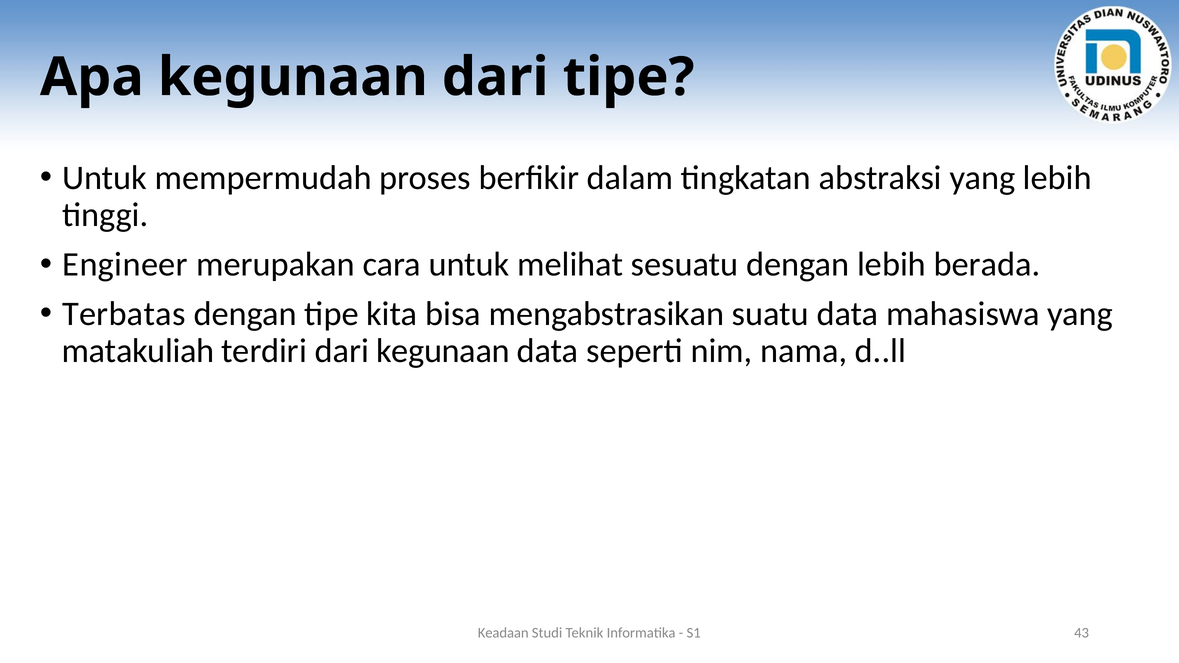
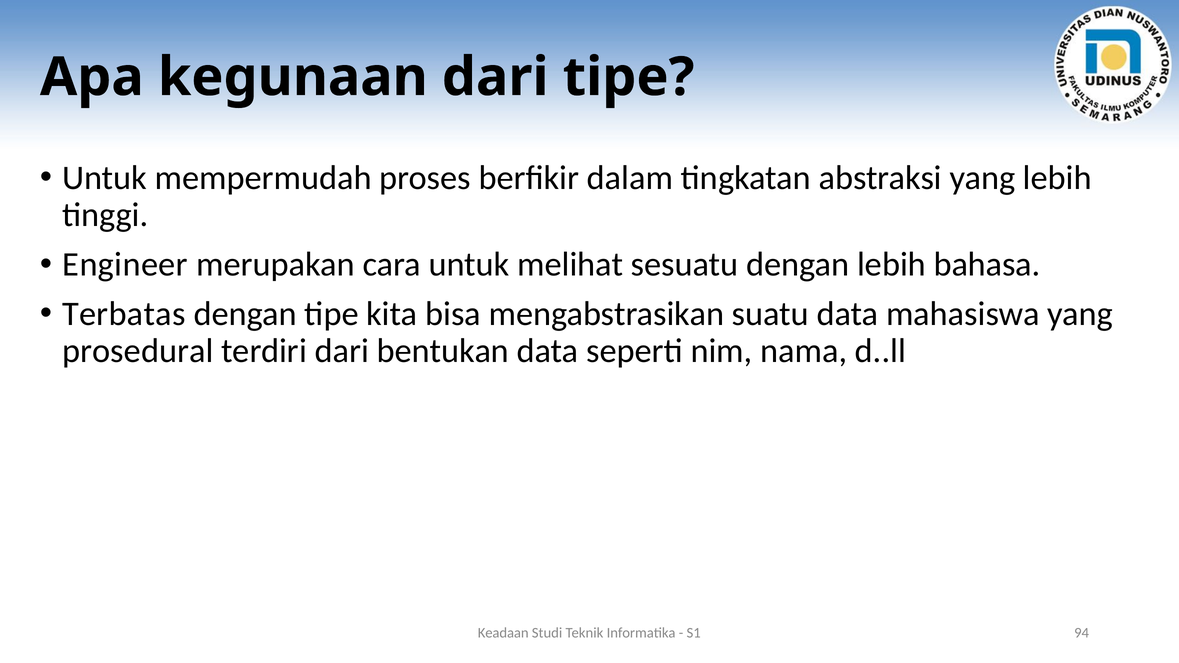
berada: berada -> bahasa (987, 265)
matakuliah: matakuliah -> prosedural (138, 351)
dari kegunaan: kegunaan -> bentukan (443, 351)
43: 43 -> 94 (1082, 633)
